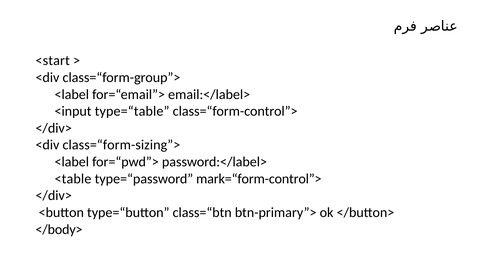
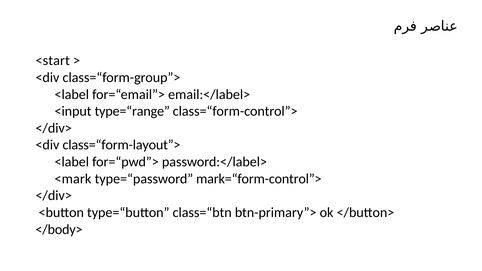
type=“table: type=“table -> type=“range (132, 111)
class=“form-sizing”>: class=“form-sizing”> -> class=“form-layout”> (122, 145)
<table: <table -> <mark (73, 179)
